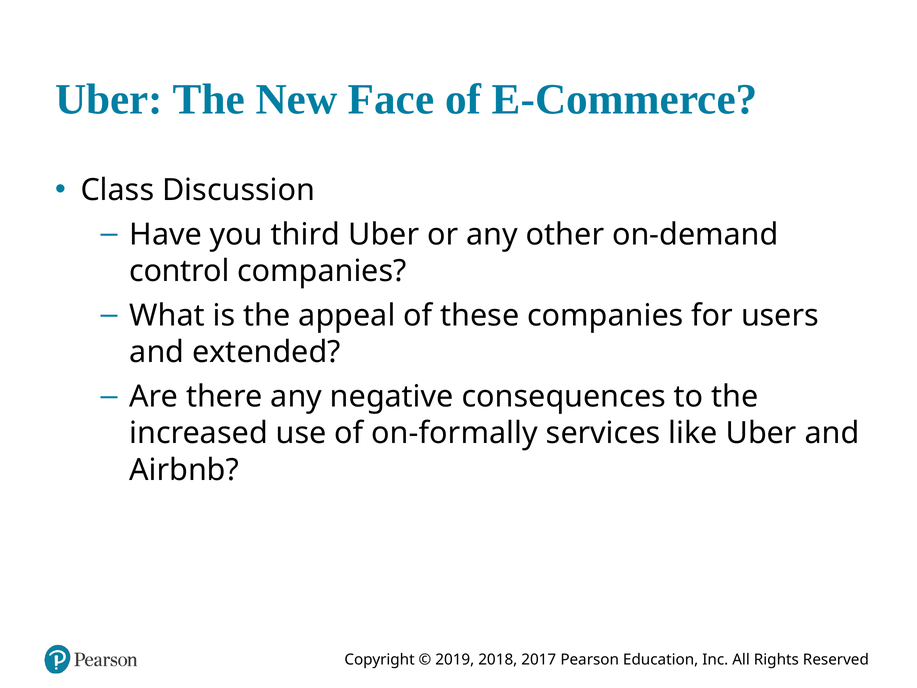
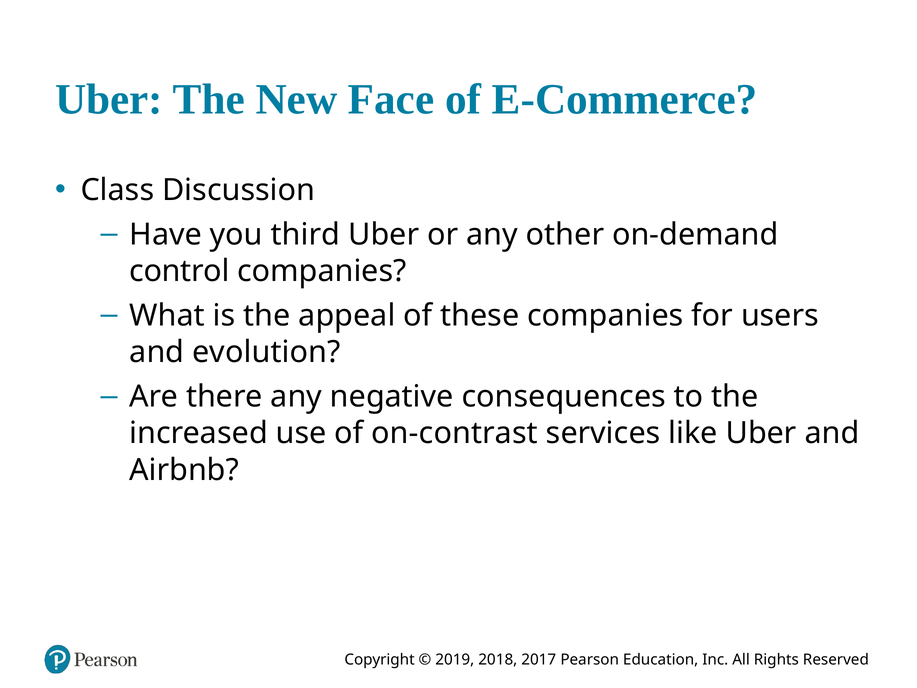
extended: extended -> evolution (266, 352)
on-formally: on-formally -> on-contrast (455, 433)
